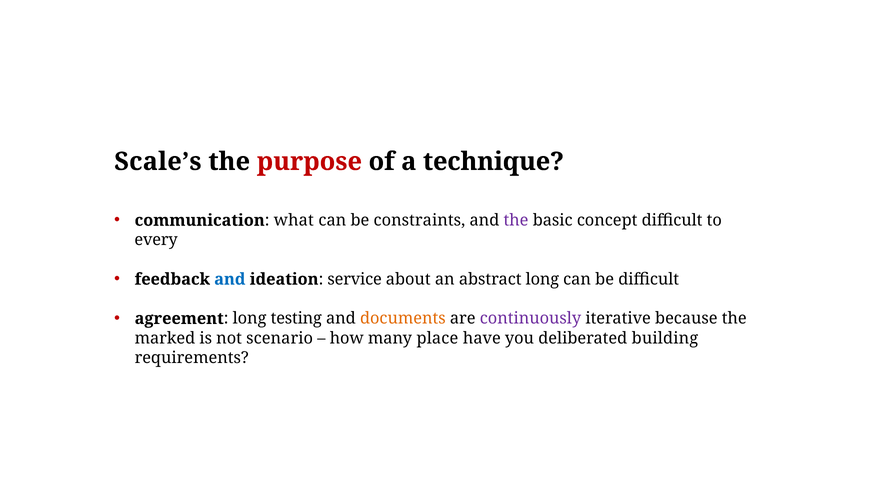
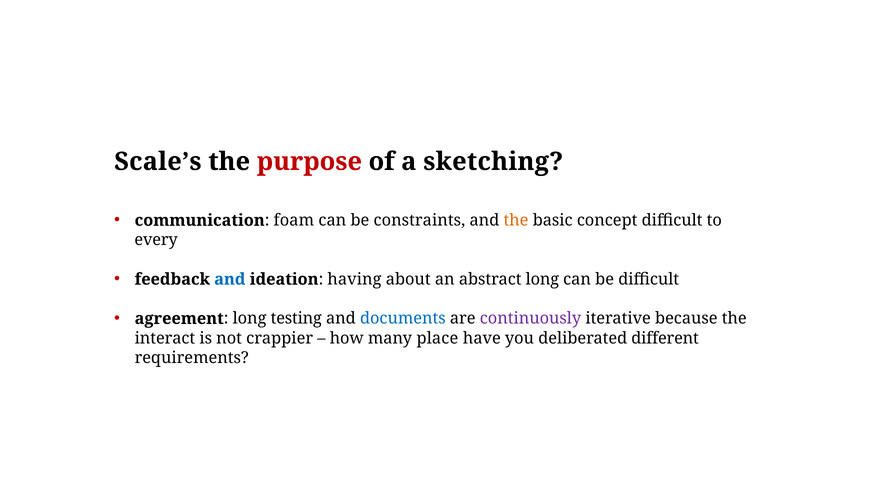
technique: technique -> sketching (493, 161)
what: what -> foam (294, 220)
the colour: purple -> orange (516, 220)
service: service -> having (354, 279)
documents colour: orange -> blue (403, 318)
marked: marked -> interact (165, 338)
scenario: scenario -> crappier (280, 338)
building: building -> different (665, 338)
